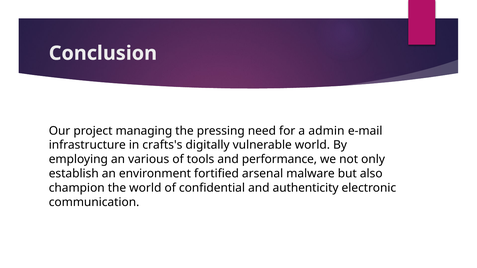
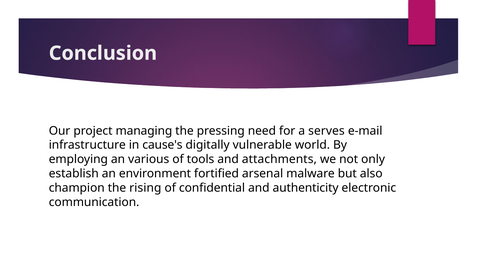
admin: admin -> serves (326, 131)
crafts's: crafts's -> cause's (162, 145)
performance: performance -> attachments (279, 160)
the world: world -> rising (145, 188)
